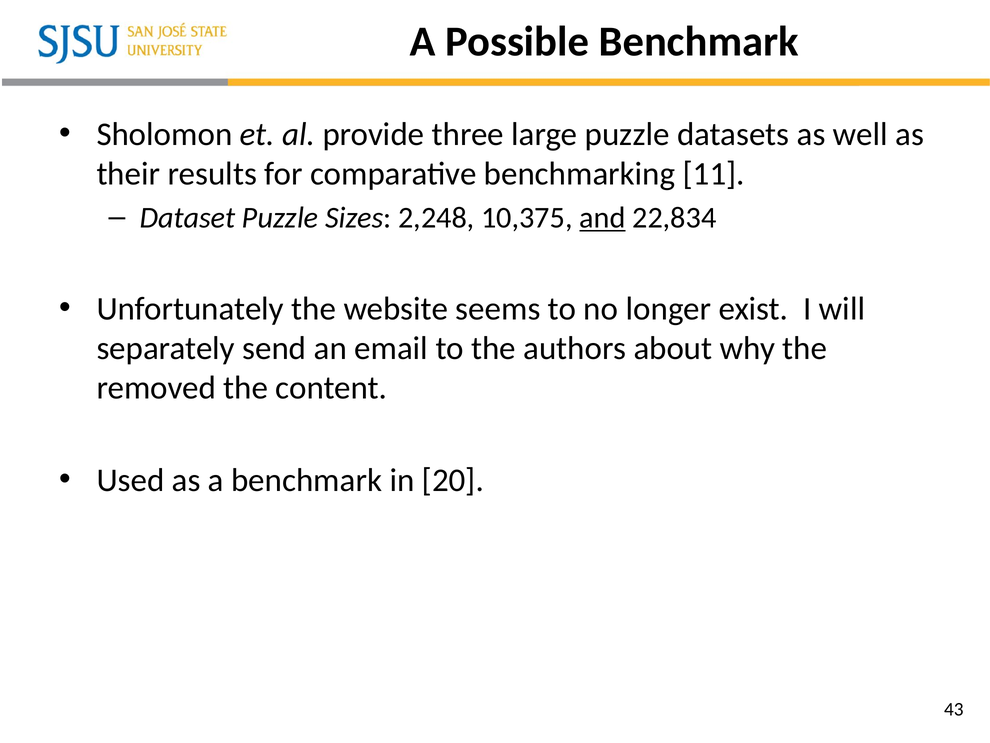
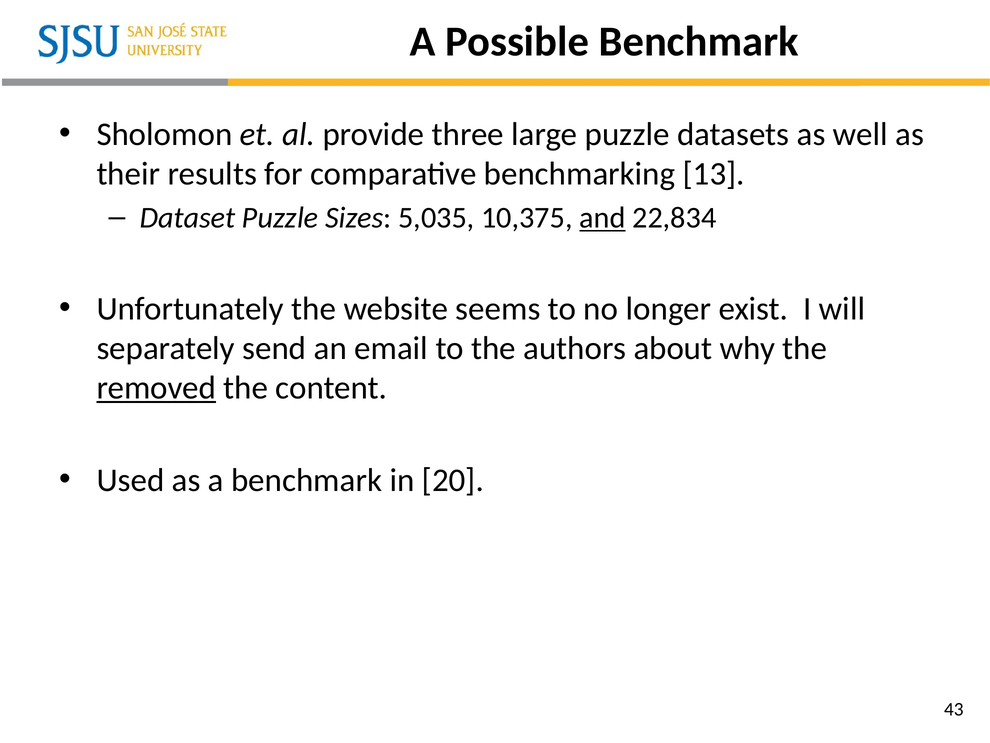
11: 11 -> 13 (714, 174)
2,248: 2,248 -> 5,035 (436, 218)
removed underline: none -> present (156, 388)
